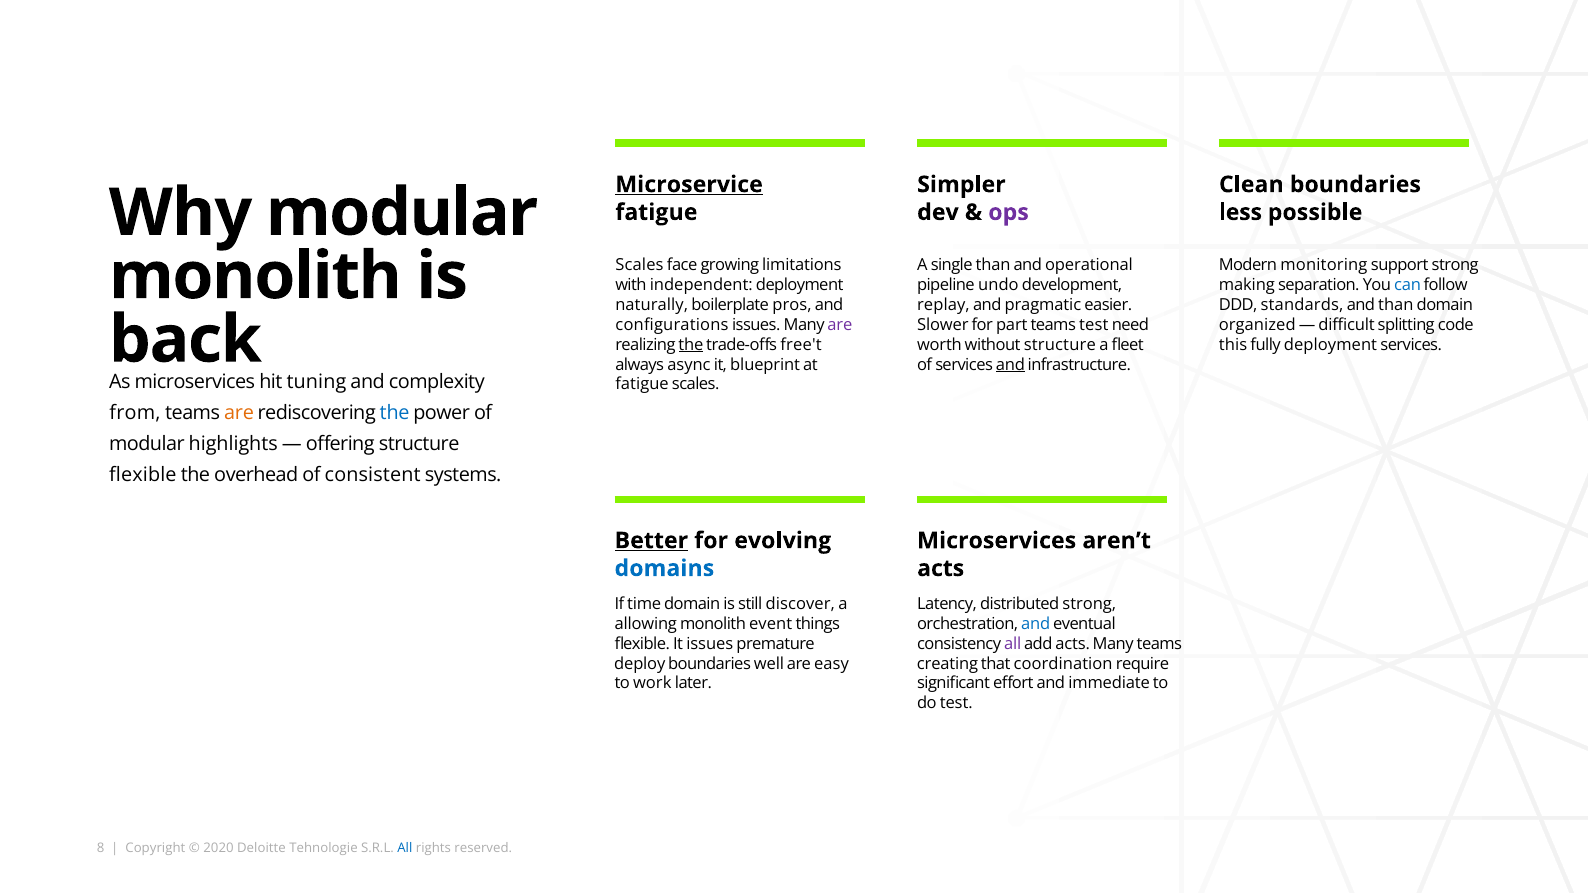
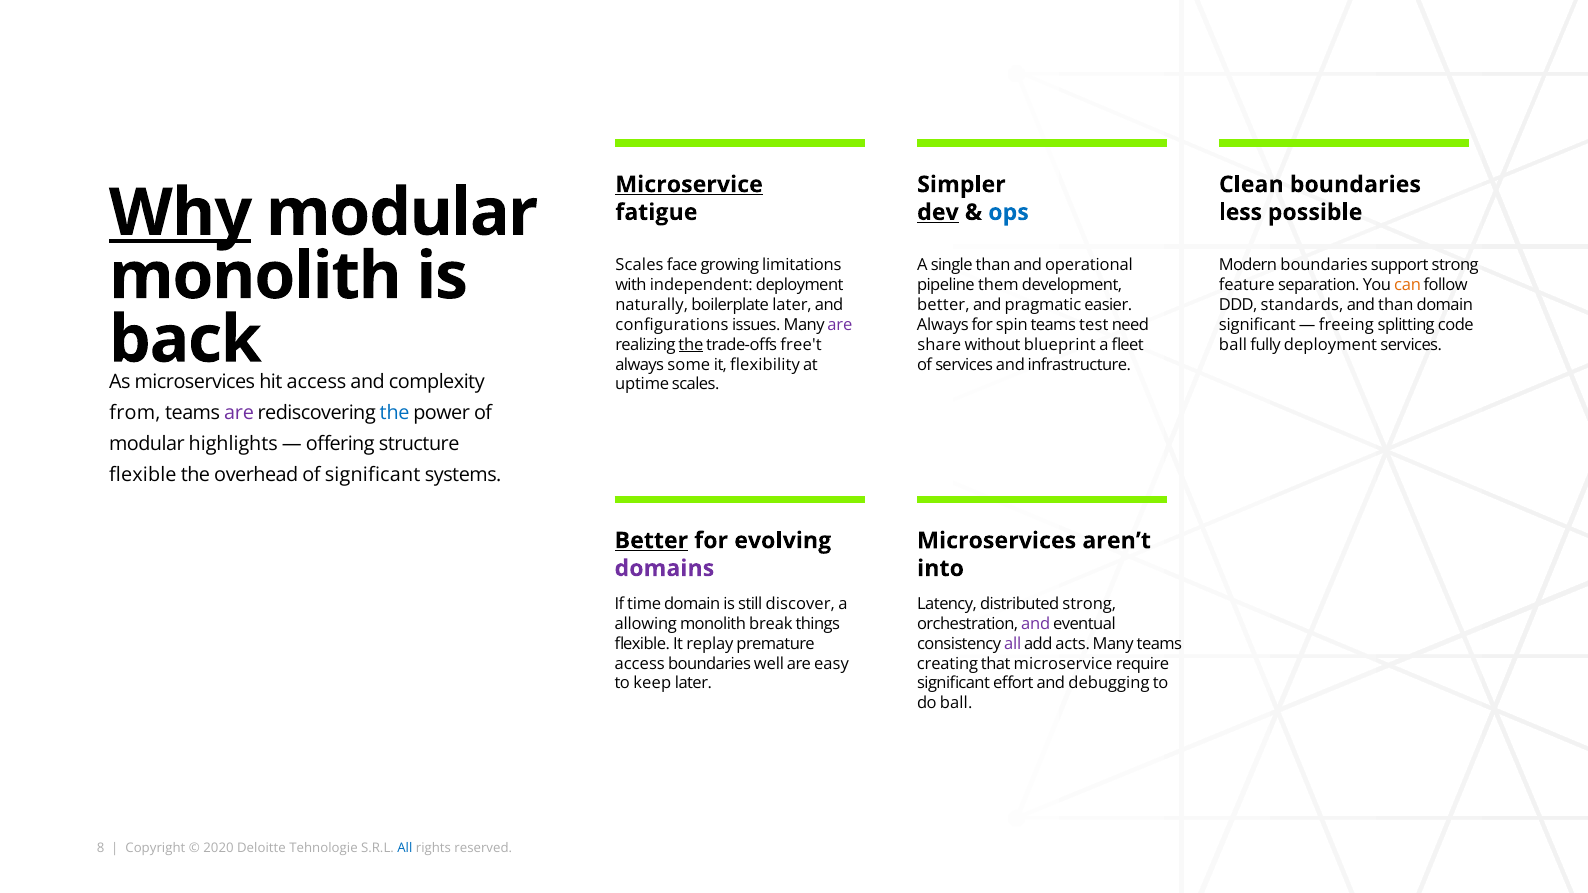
Why underline: none -> present (181, 213)
dev underline: none -> present (938, 212)
ops colour: purple -> blue (1008, 212)
Modern monitoring: monitoring -> boundaries (1324, 265)
undo: undo -> them (998, 285)
making: making -> feature (1247, 285)
can colour: blue -> orange (1407, 285)
boilerplate pros: pros -> later (792, 305)
replay: replay -> better (943, 305)
Slower: Slower -> Always (943, 325)
part: part -> spin (1012, 325)
organized: organized -> significant (1257, 325)
difficult: difficult -> freeing (1346, 325)
worth: worth -> share (939, 345)
without structure: structure -> blueprint (1060, 345)
this: this -> ball (1233, 345)
async: async -> some (689, 365)
blueprint: blueprint -> flexibility (765, 365)
and underline: present -> none (1010, 365)
hit tuning: tuning -> access (316, 382)
fatigue: fatigue -> uptime (642, 385)
are colour: orange -> purple (239, 413)
of consistent: consistent -> significant (373, 475)
domains colour: blue -> purple (664, 569)
acts: acts -> into (941, 569)
event: event -> break (771, 624)
and colour: blue -> purple (1036, 624)
It issues: issues -> replay (710, 644)
deploy: deploy -> access (640, 664)
that coordination: coordination -> microservice (1063, 664)
work: work -> keep (652, 684)
immediate: immediate -> debugging (1109, 684)
do test: test -> ball (956, 704)
